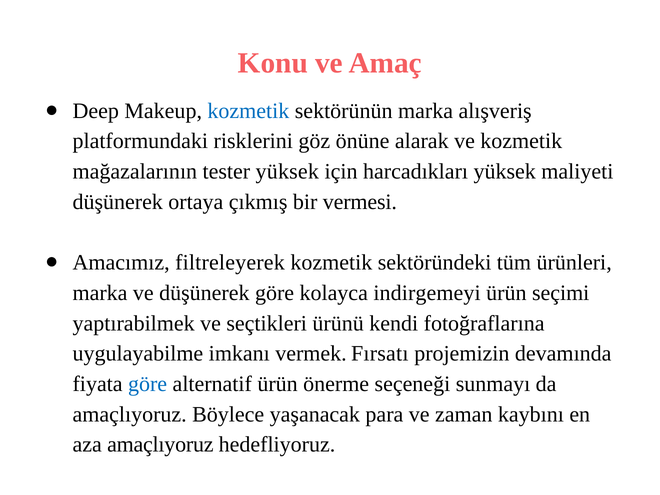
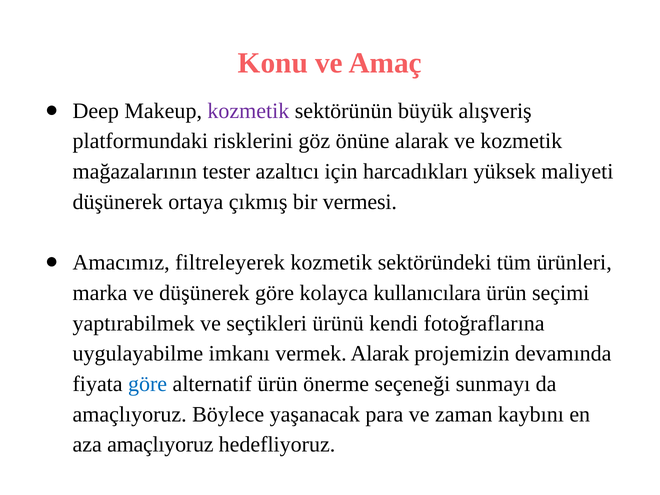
kozmetik colour: blue -> purple (248, 111)
sektörünün marka: marka -> büyük (426, 111)
tester yüksek: yüksek -> azaltıcı (287, 172)
indirgemeyi: indirgemeyi -> kullanıcılara (427, 293)
vermek Fırsatı: Fırsatı -> Alarak (380, 354)
